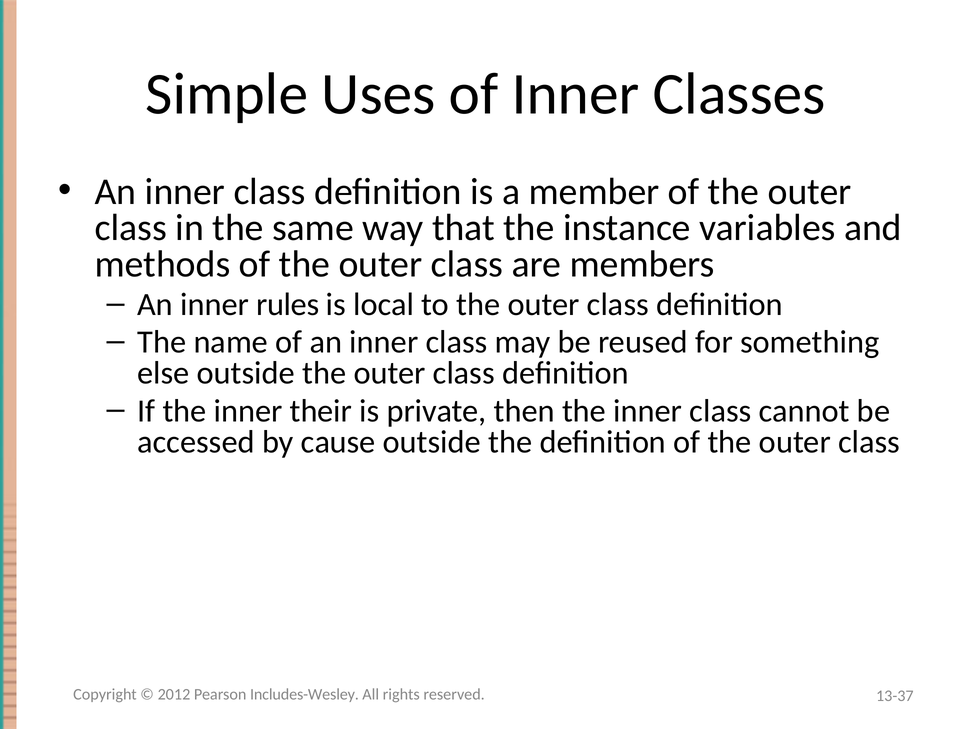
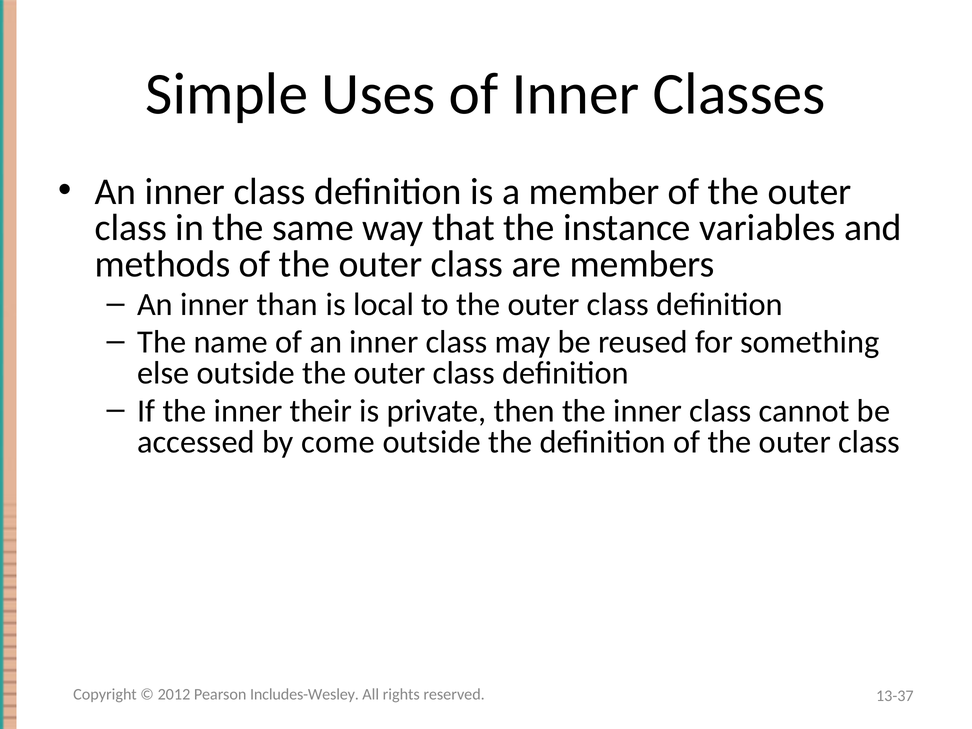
rules: rules -> than (287, 305)
cause: cause -> come (338, 442)
